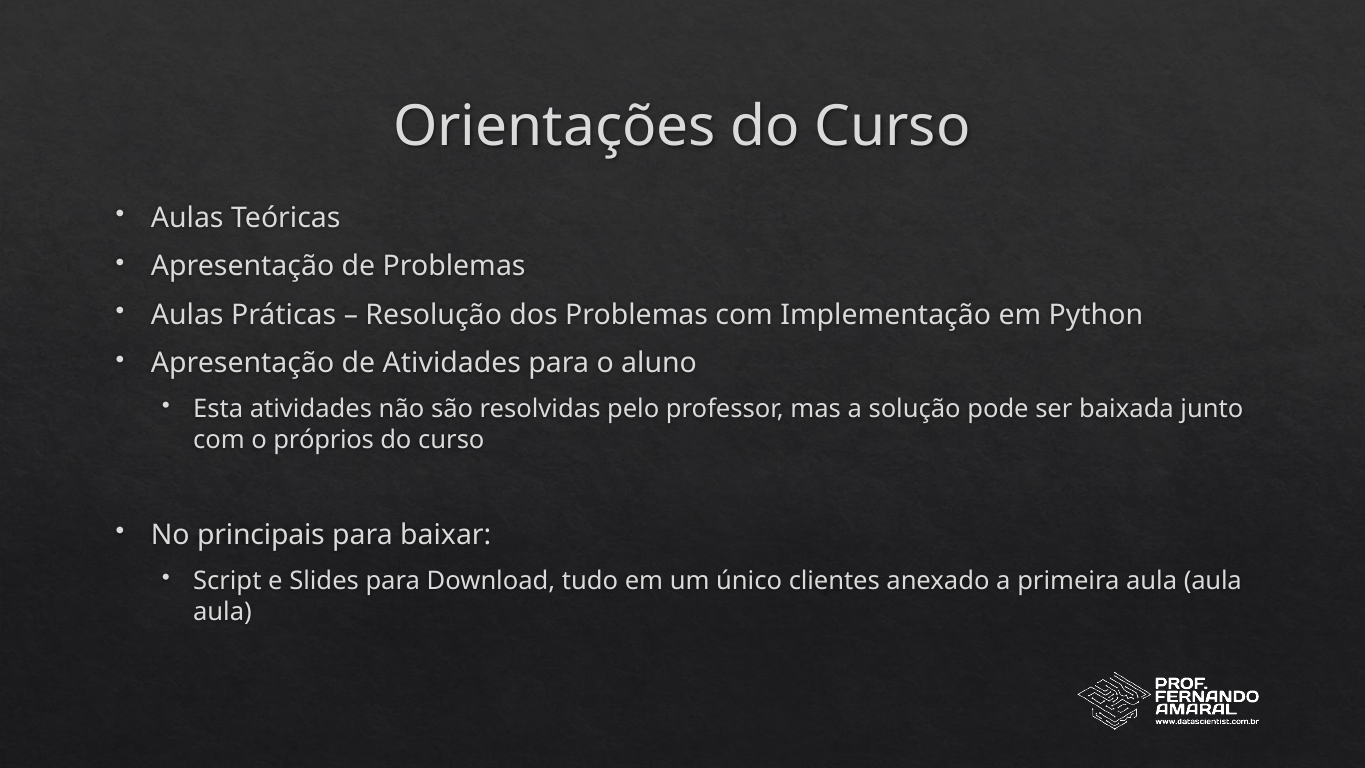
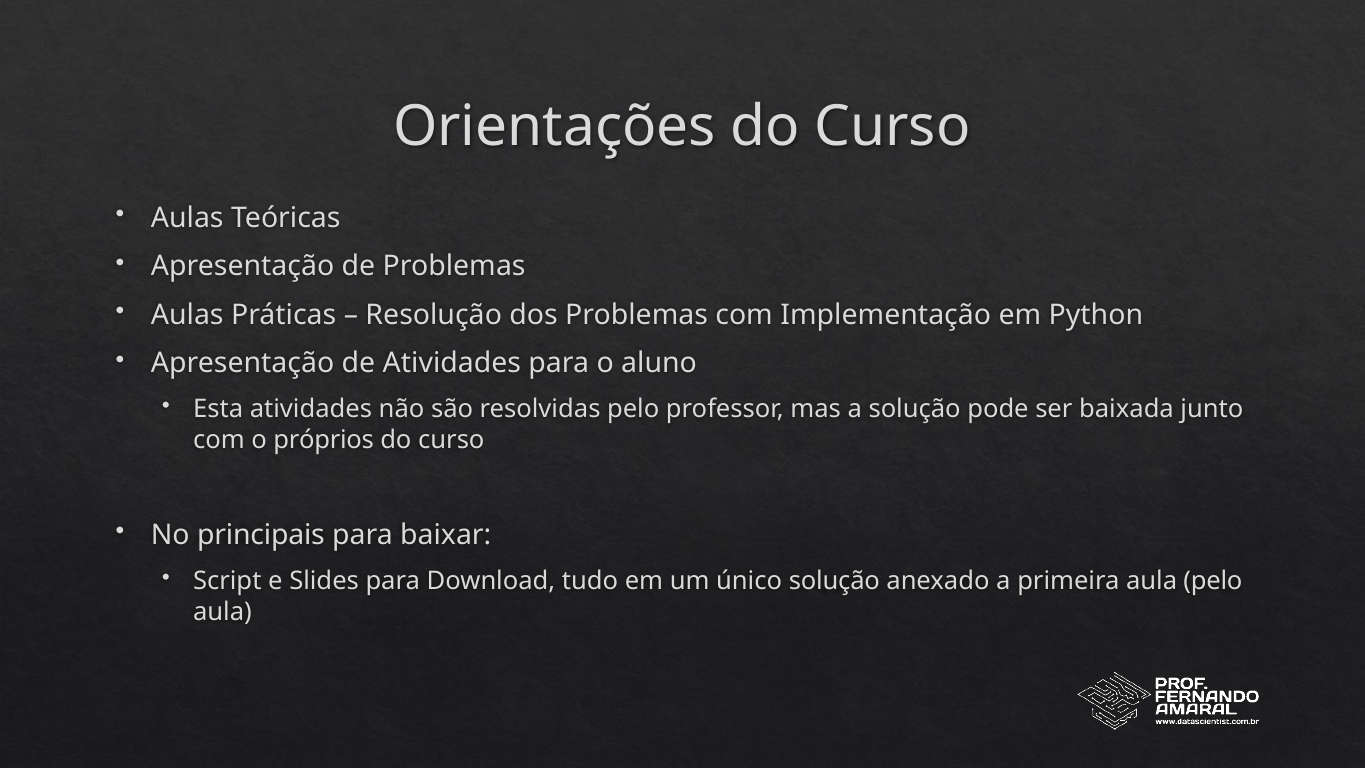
único clientes: clientes -> solução (834, 581)
primeira aula aula: aula -> pelo (1213, 581)
